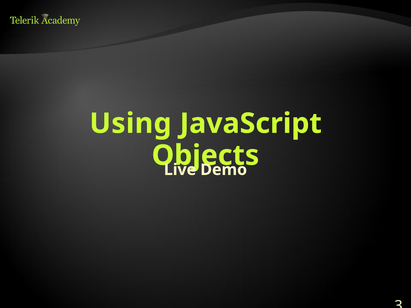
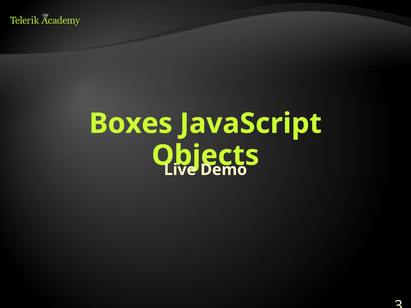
Using: Using -> Boxes (131, 124)
